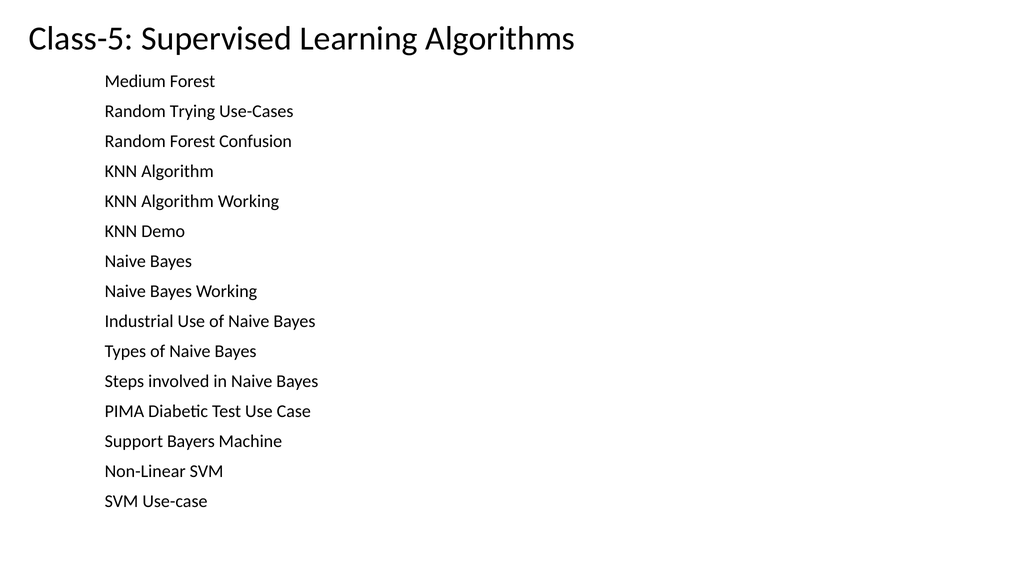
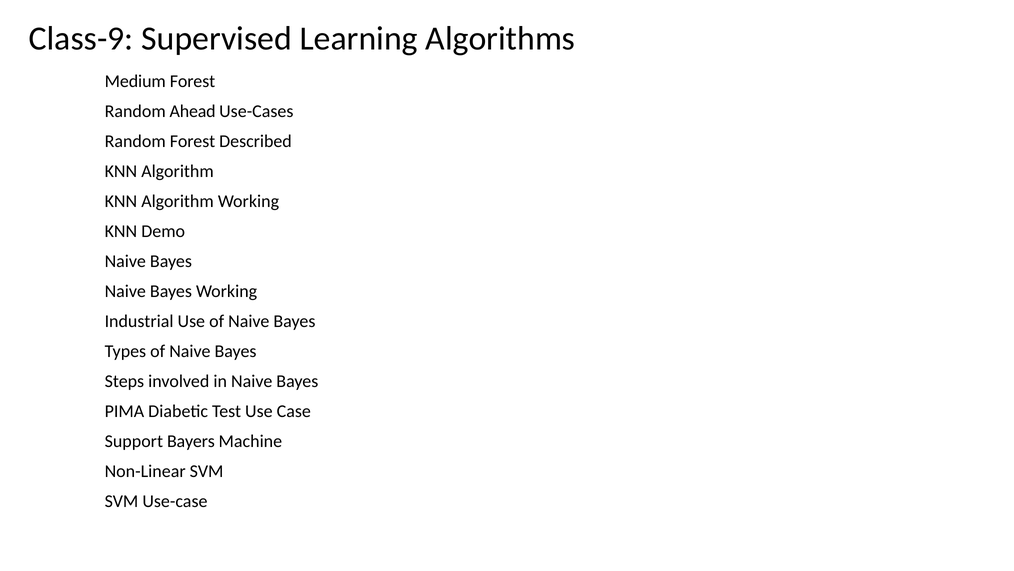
Class-5: Class-5 -> Class-9 (81, 39)
Trying: Trying -> Ahead (193, 111)
Confusion: Confusion -> Described (255, 141)
